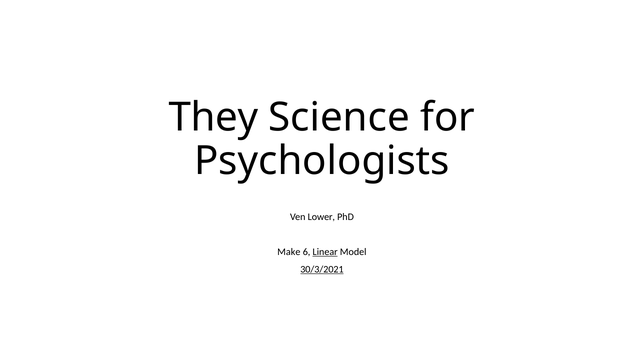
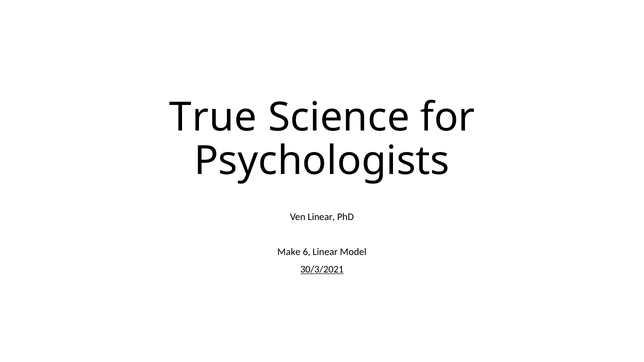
They: They -> True (213, 118)
Ven Lower: Lower -> Linear (321, 217)
Linear underline: present -> none (325, 252)
